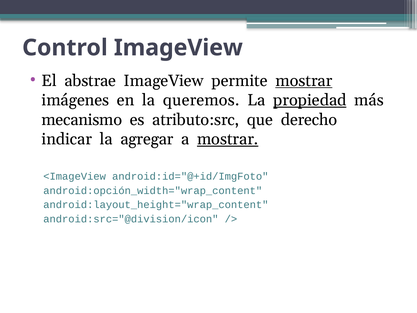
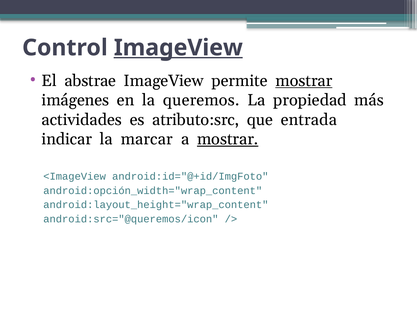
ImageView underline: none -> present (178, 48)
propiedad underline: present -> none (310, 100)
mecanismo: mecanismo -> actividades (82, 120)
derecho: derecho -> entrada (309, 120)
agregar: agregar -> marcar (147, 139)
android:src="@division/icon: android:src="@division/icon -> android:src="@queremos/icon (131, 219)
